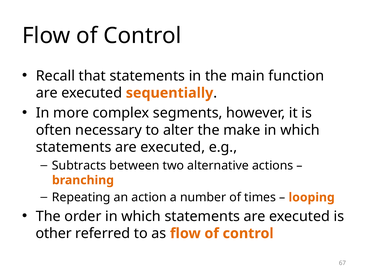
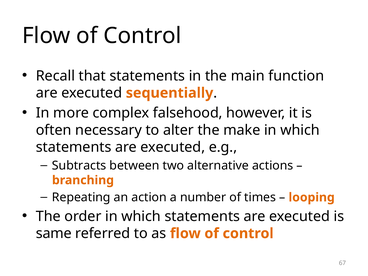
segments: segments -> falsehood (188, 113)
other: other -> same (54, 233)
